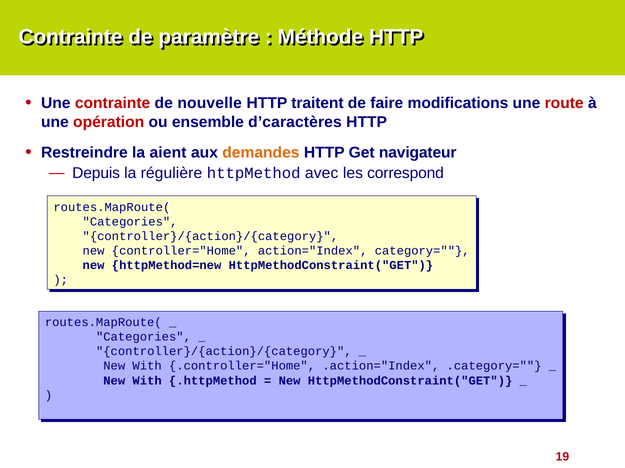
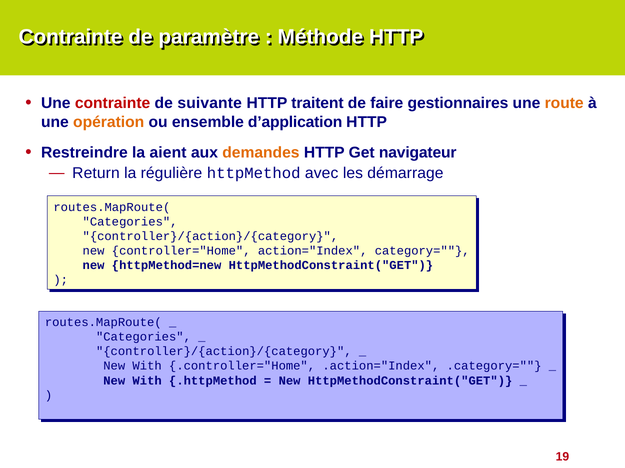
nouvelle: nouvelle -> suivante (210, 103)
modifications: modifications -> gestionnaires (458, 103)
route colour: red -> orange (564, 103)
opération colour: red -> orange (109, 122)
d’caractères: d’caractères -> d’application (295, 122)
Depuis: Depuis -> Return (96, 173)
correspond: correspond -> démarrage (405, 173)
